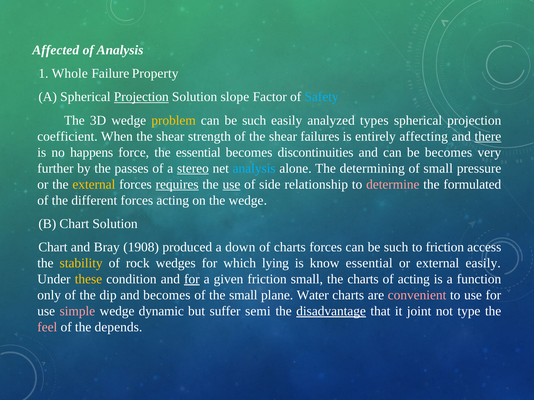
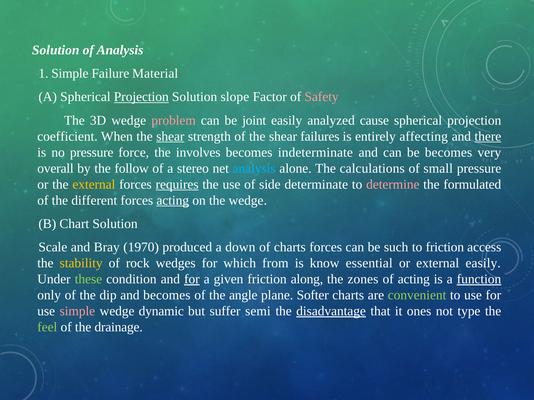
Affected: Affected -> Solution (56, 50)
1 Whole: Whole -> Simple (70, 74)
Property: Property -> Material (155, 74)
Safety colour: light blue -> pink (322, 97)
problem colour: yellow -> pink (174, 120)
such: such -> joint (254, 120)
types: types -> cause (374, 120)
shear underline: none -> present (170, 136)
no happens: happens -> pressure (92, 153)
the essential: essential -> involves (198, 153)
discontinuities: discontinuities -> indeterminate (315, 153)
further: further -> overall (56, 169)
passes: passes -> follow (132, 169)
stereo underline: present -> none (193, 169)
determining: determining -> calculations (372, 169)
use underline: present -> none (231, 185)
relationship: relationship -> determinate (316, 185)
acting underline: none -> present (173, 201)
Chart: Chart -> Scale (53, 247)
1908: 1908 -> 1970 (141, 247)
lying: lying -> from (275, 263)
these colour: yellow -> light green (88, 279)
friction small: small -> along (307, 279)
the charts: charts -> zones (363, 279)
function underline: none -> present (479, 279)
the small: small -> angle (243, 296)
Water: Water -> Softer (313, 296)
convenient colour: pink -> light green (417, 296)
joint: joint -> ones (419, 312)
feel colour: pink -> light green (47, 328)
depends: depends -> drainage (119, 328)
